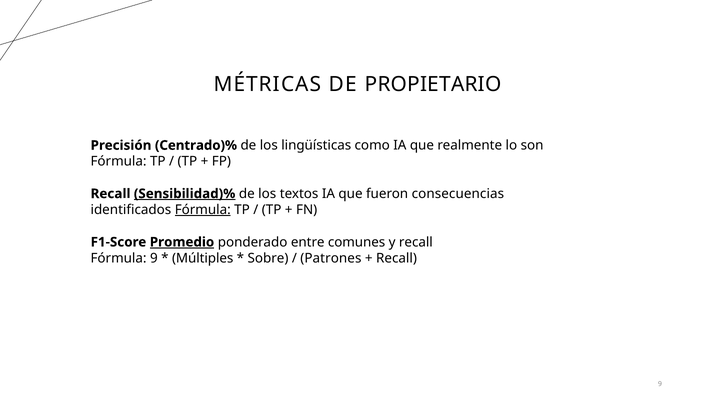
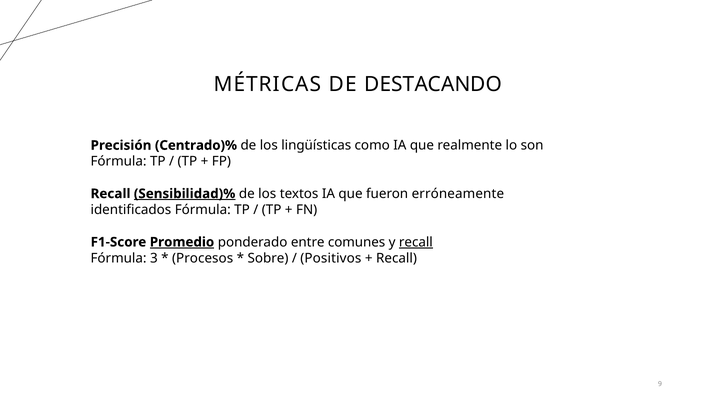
PROPIETARIO: PROPIETARIO -> DESTACANDO (433, 85)
consecuencias: consecuencias -> erróneamente (458, 194)
Fórmula underline: present -> none (203, 210)
recall underline: none -> present (416, 242)
Fórmula 9: 9 -> 3 (154, 258)
Múltiples: Múltiples -> Procesos (203, 258)
Patrones: Patrones -> Positivos (331, 258)
